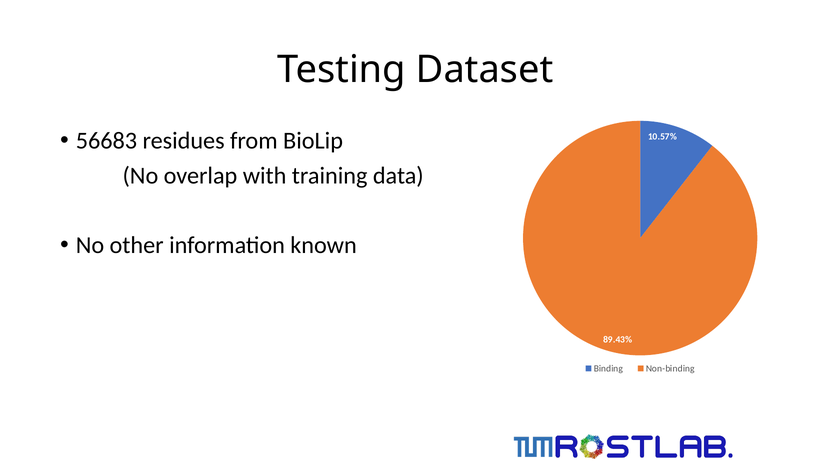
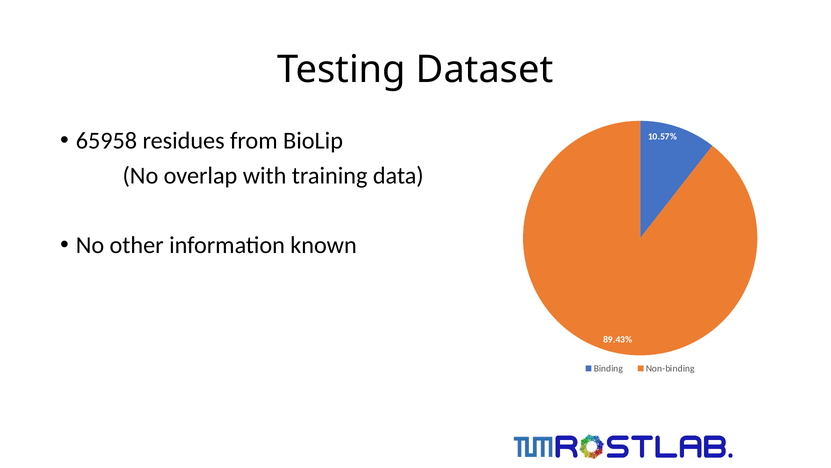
56683: 56683 -> 65958 (106, 140)
